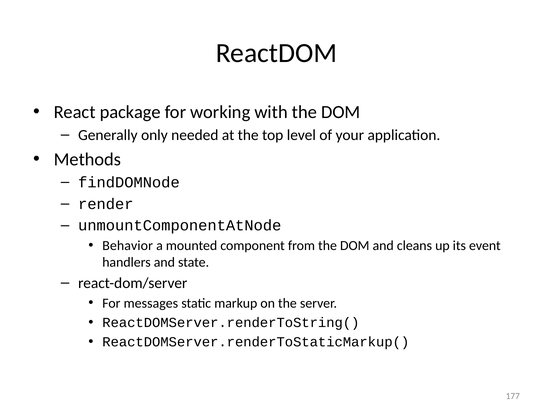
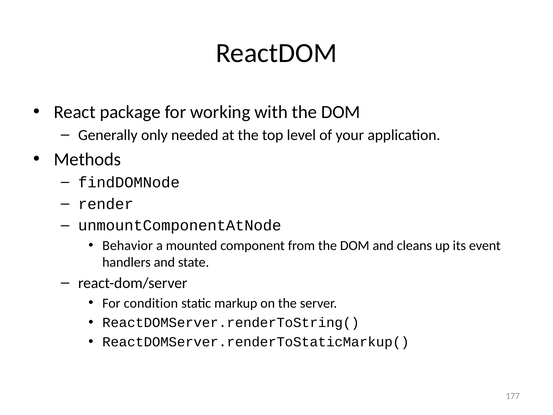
messages: messages -> condition (151, 303)
